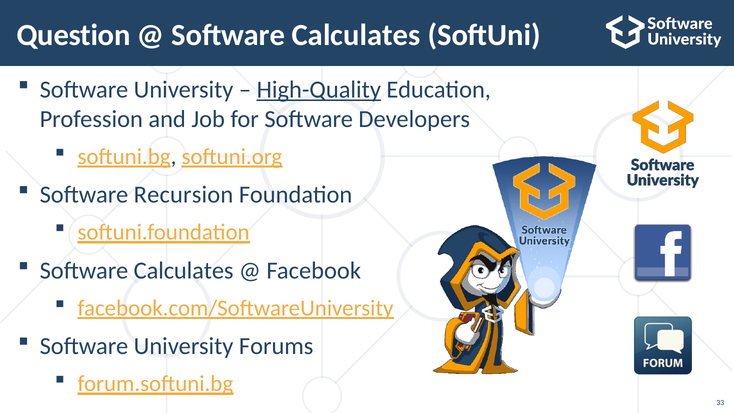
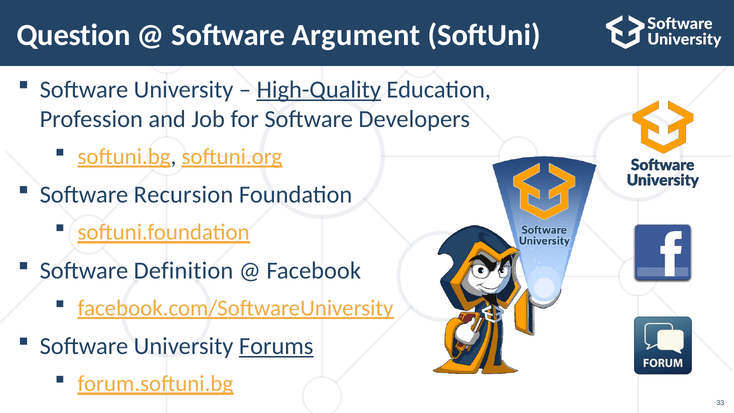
Calculates: Calculates -> Argument (356, 35)
Calculates: Calculates -> Definition (184, 270)
Forums underline: none -> present (276, 346)
